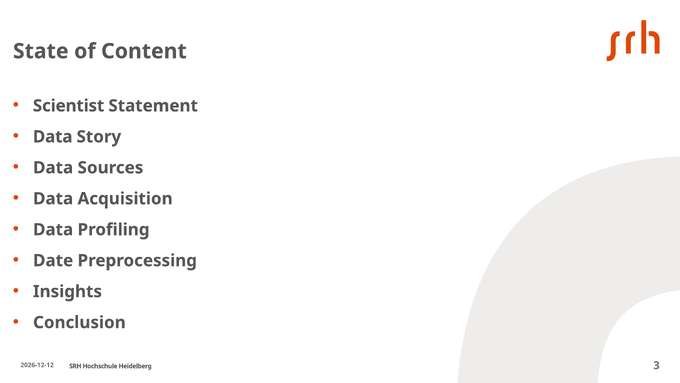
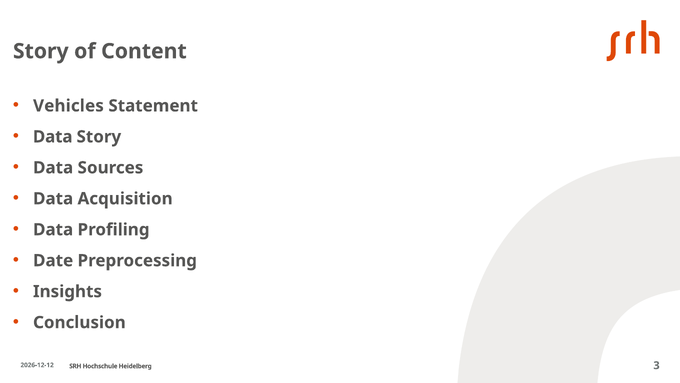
State: State -> Story (41, 51)
Scientist: Scientist -> Vehicles (68, 106)
